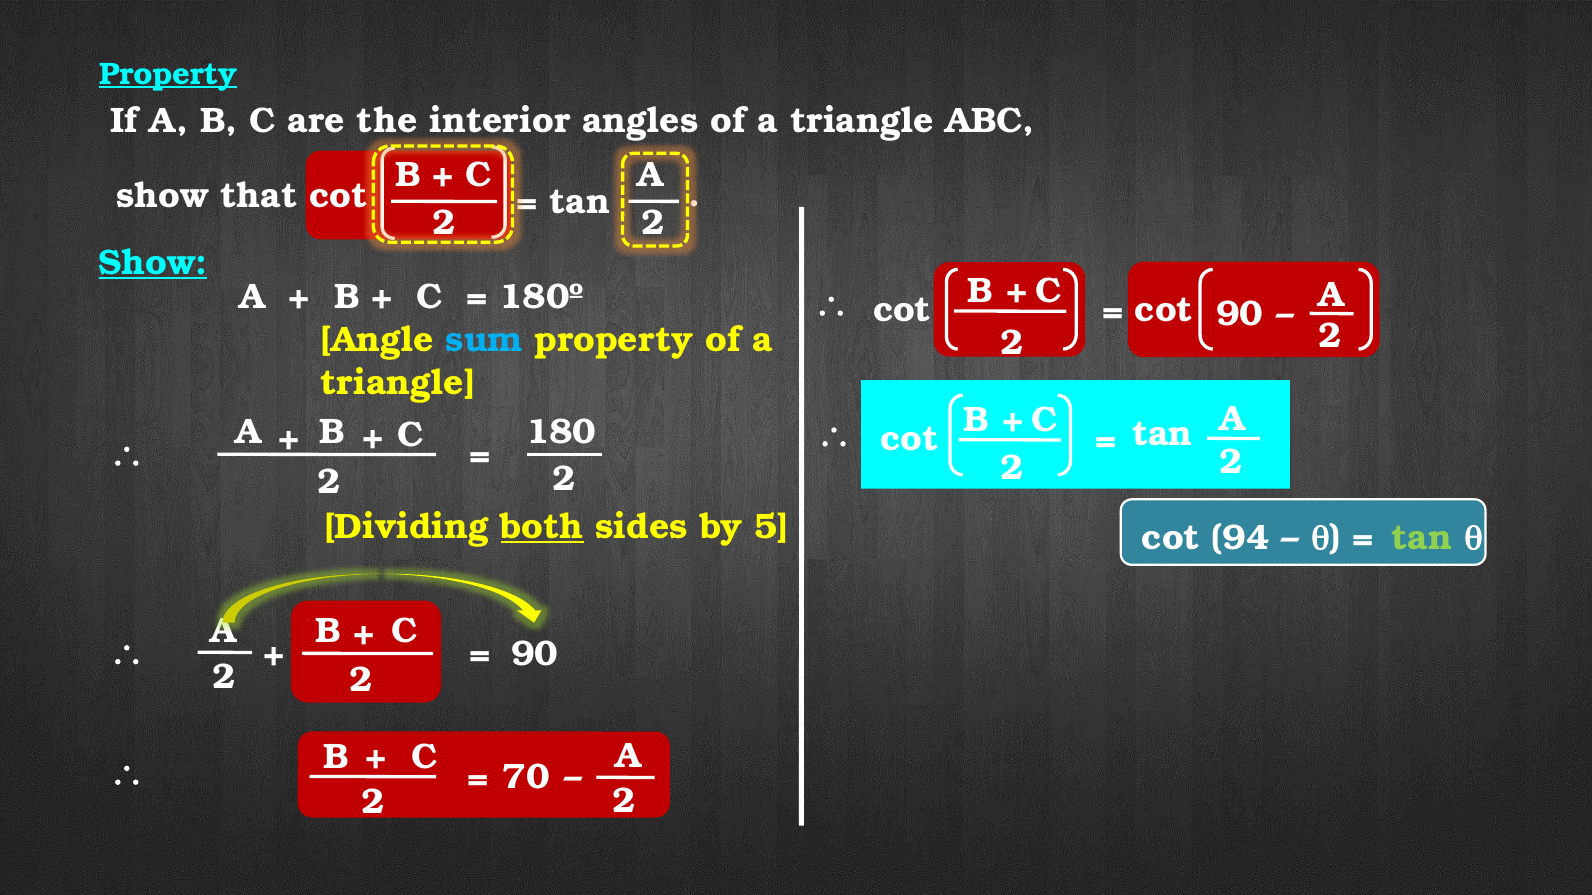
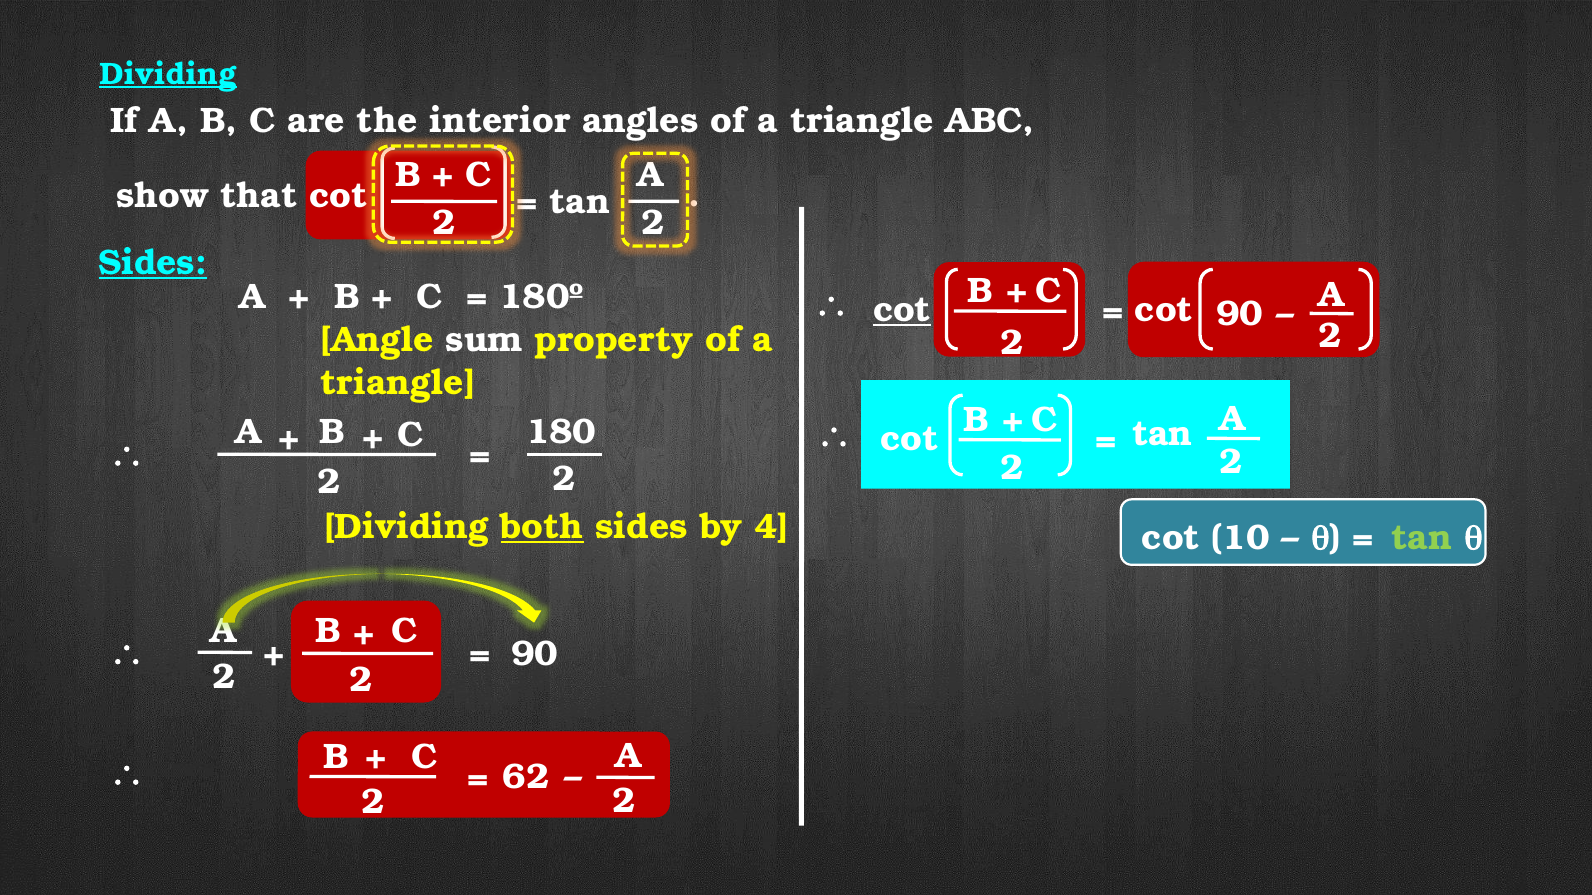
Property: Property -> Dividing (168, 74)
Show: Show -> Sides (153, 263)
cot underline: none -> present (902, 310)
sum colour: light blue -> white (484, 340)
5: 5 -> 4 (771, 527)
94: 94 -> 10 (1241, 538)
70: 70 -> 62 (526, 777)
